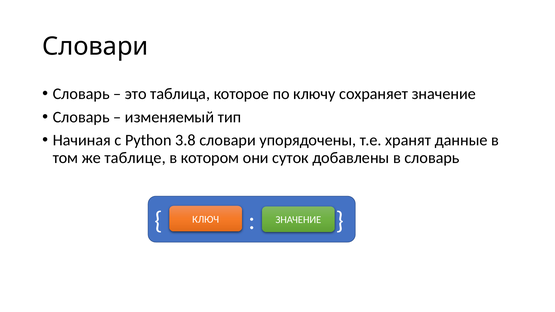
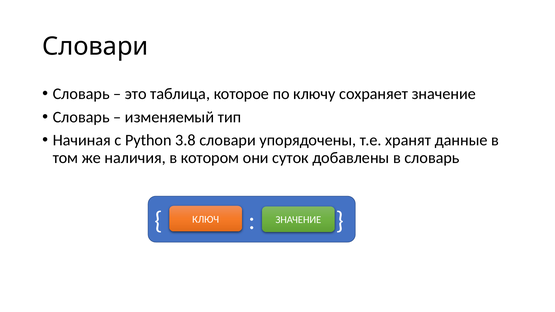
таблице: таблице -> наличия (135, 158)
